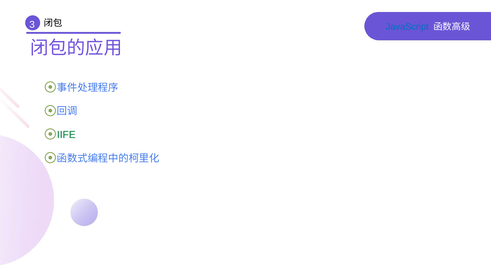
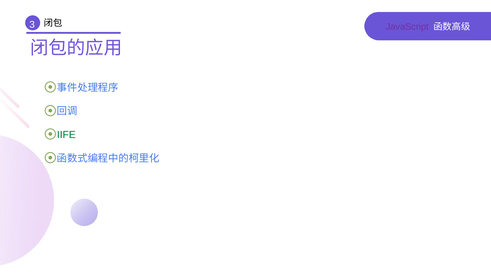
JavaScript colour: blue -> purple (407, 27)
